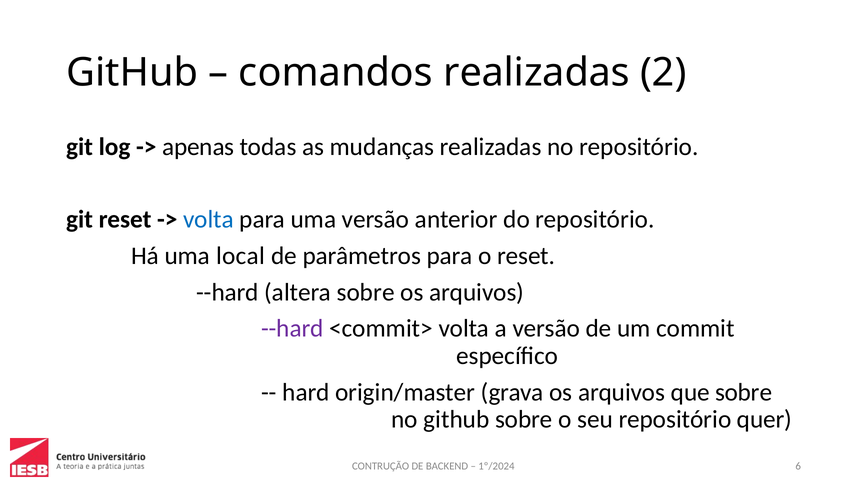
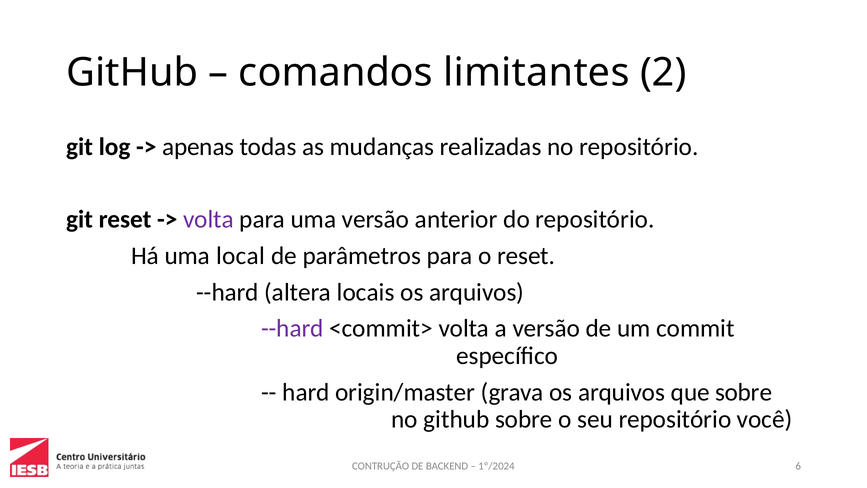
comandos realizadas: realizadas -> limitantes (536, 73)
volta colour: blue -> purple (208, 219)
altera sobre: sobre -> locais (366, 292)
quer: quer -> você (765, 419)
